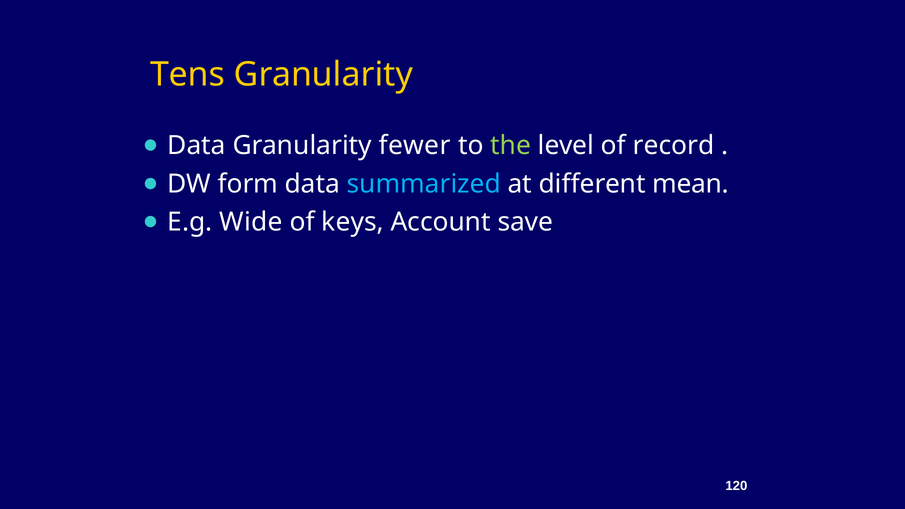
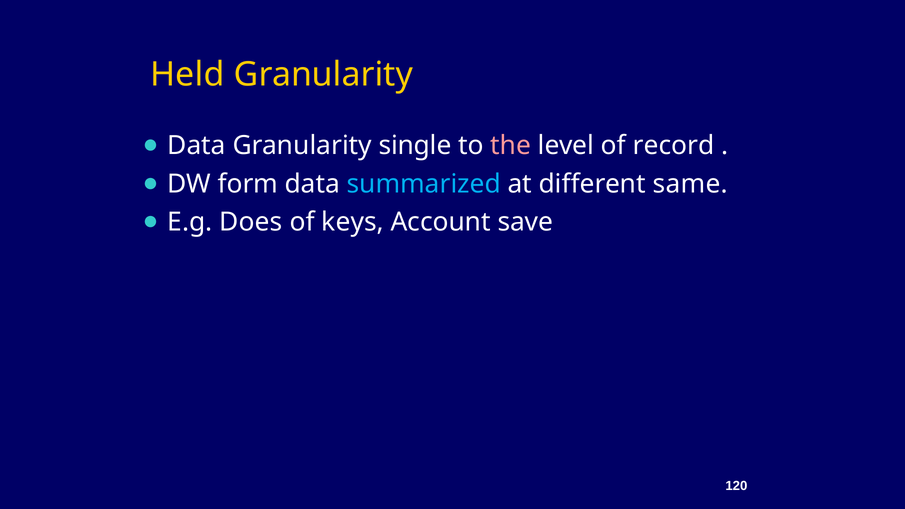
Tens: Tens -> Held (187, 75)
fewer: fewer -> single (415, 146)
the colour: light green -> pink (511, 146)
mean: mean -> same (690, 184)
Wide: Wide -> Does (251, 222)
